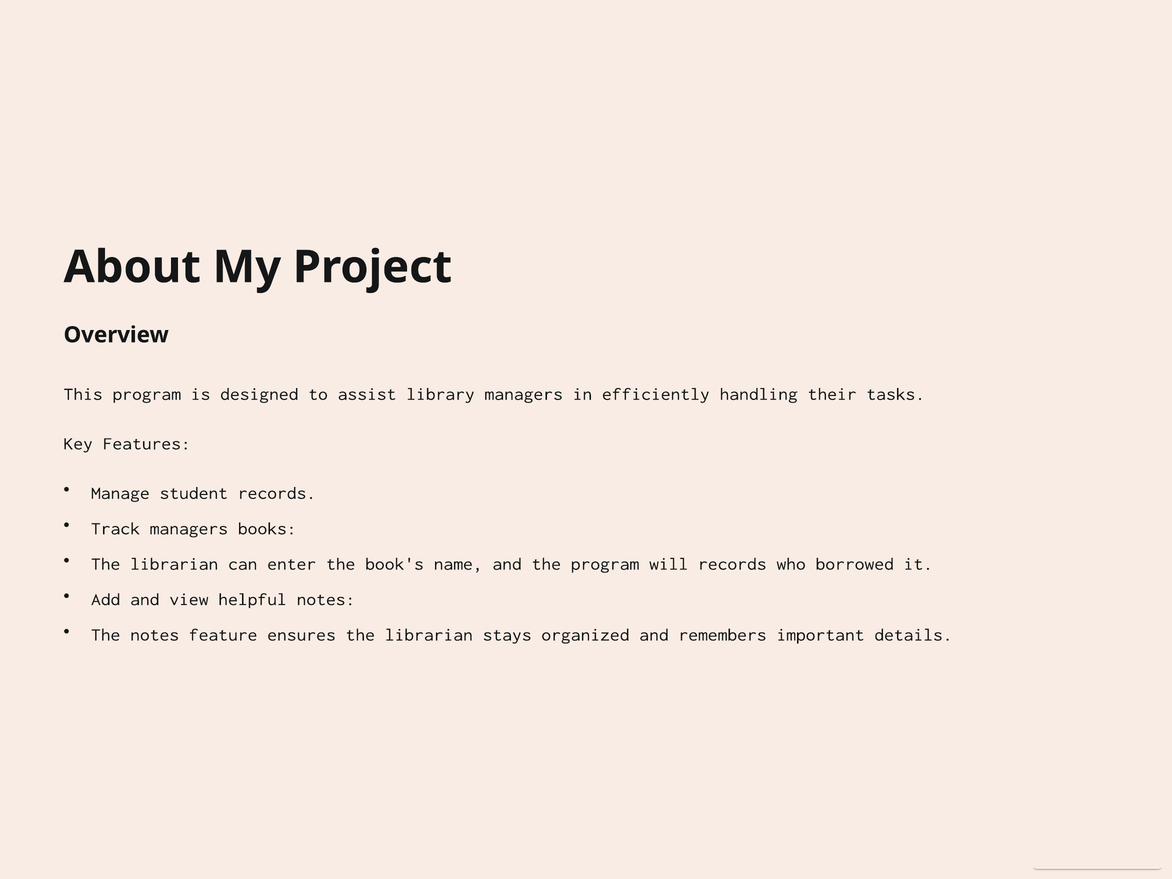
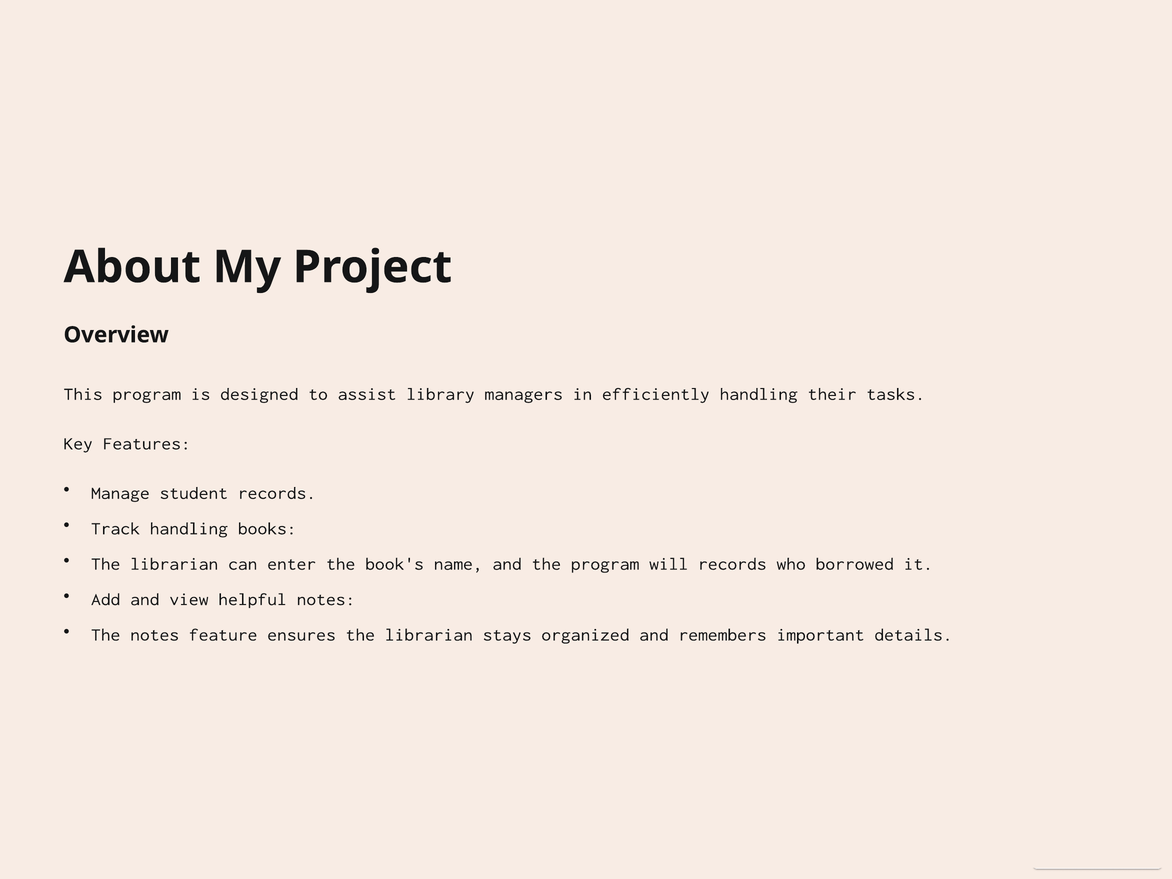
Track managers: managers -> handling (189, 528)
